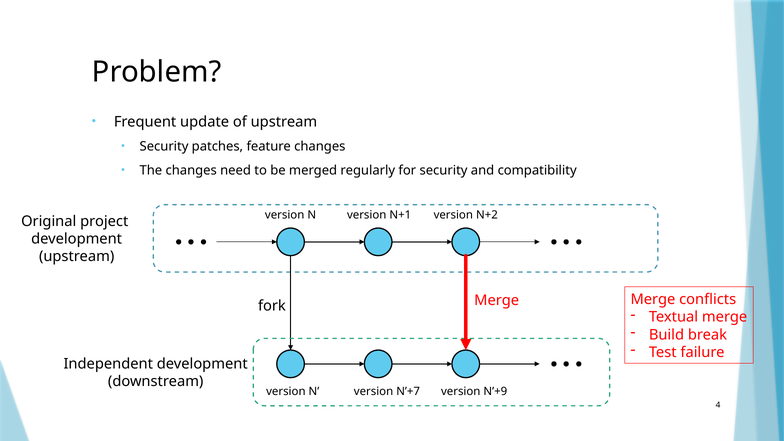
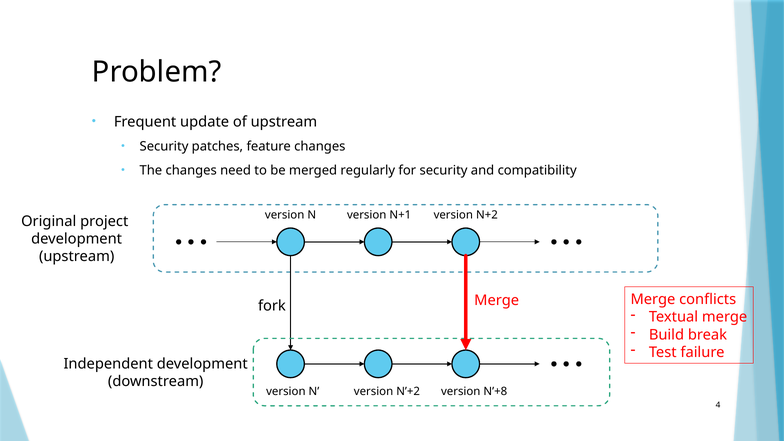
N’+7: N’+7 -> N’+2 (408, 391)
N’+9: N’+9 -> N’+8 (495, 391)
